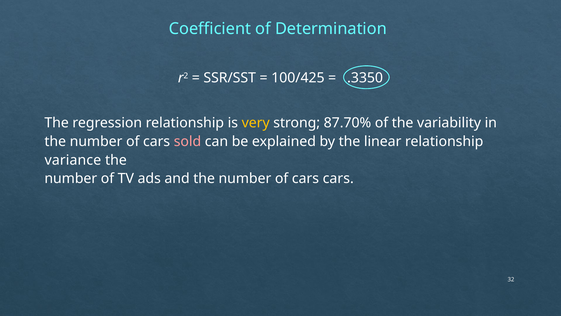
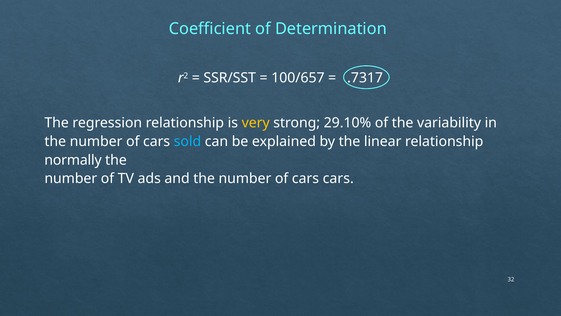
100/425: 100/425 -> 100/657 (298, 78)
.3350: .3350 -> .7317 (365, 78)
87.70%: 87.70% -> 29.10% (347, 123)
sold colour: pink -> light blue (187, 141)
variance: variance -> normally (73, 160)
